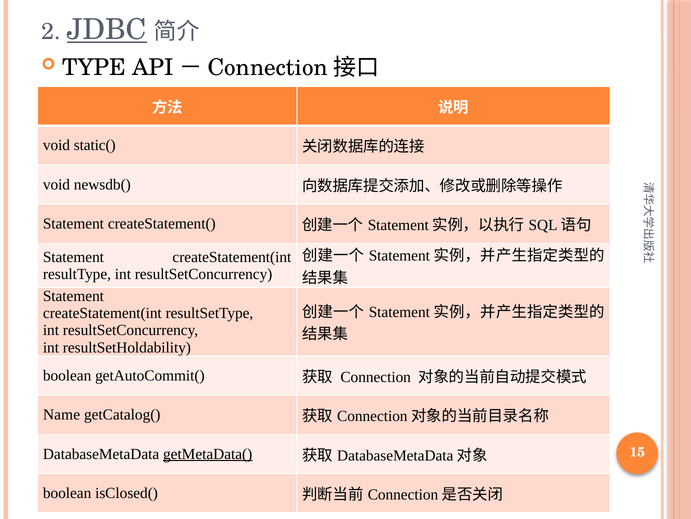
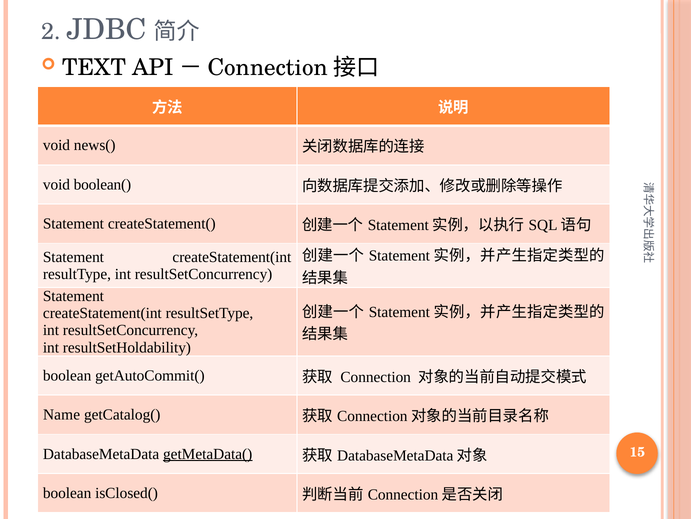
JDBC underline: present -> none (107, 30)
TYPE: TYPE -> TEXT (94, 67)
static(: static( -> news( (95, 145)
newsdb(: newsdb( -> boolean( (102, 184)
